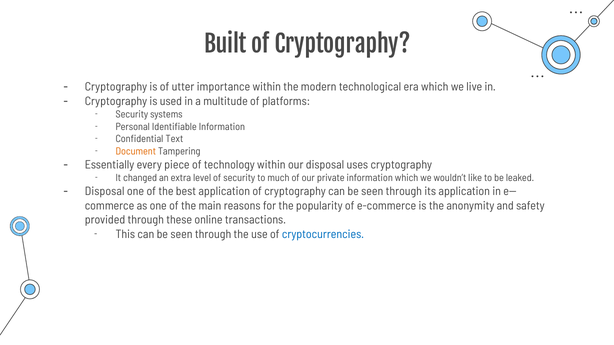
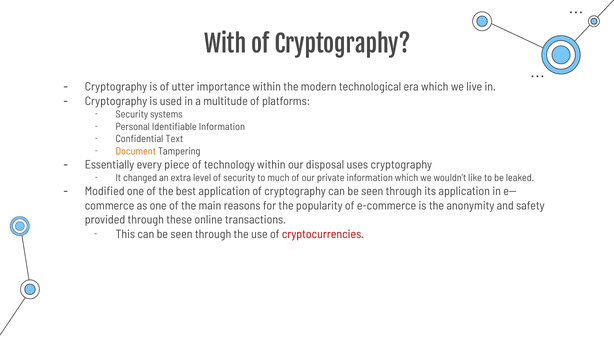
Built: Built -> With (225, 45)
Disposal: Disposal -> Modified (105, 192)
cryptocurrencies colour: blue -> red (323, 235)
